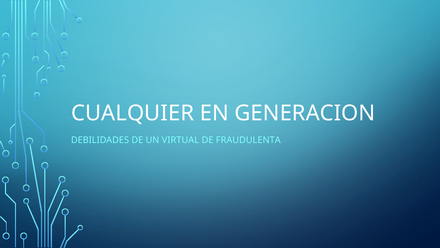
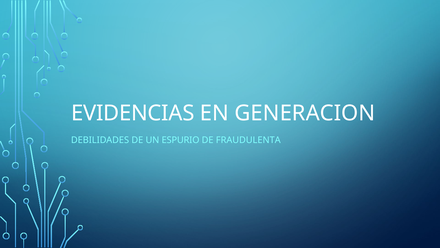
CUALQUIER: CUALQUIER -> EVIDENCIAS (133, 113)
VIRTUAL: VIRTUAL -> ESPURIO (181, 140)
